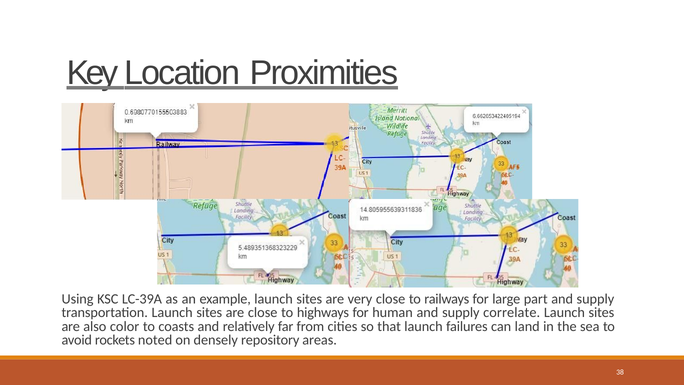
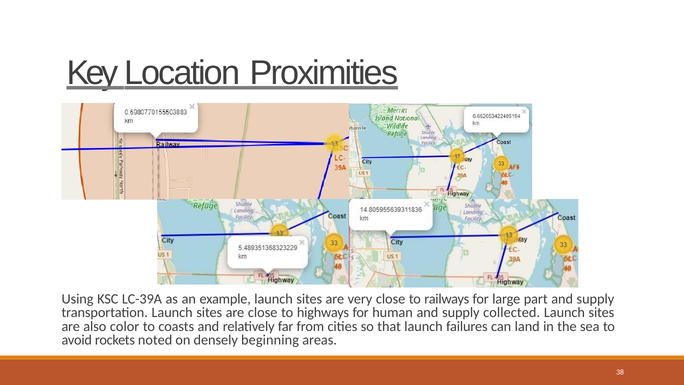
correlate: correlate -> collected (512, 313)
repository: repository -> beginning (270, 340)
